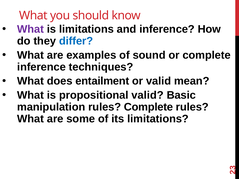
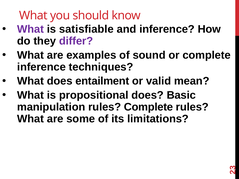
is limitations: limitations -> satisfiable (86, 29)
differ colour: blue -> purple (76, 41)
propositional valid: valid -> does (148, 95)
